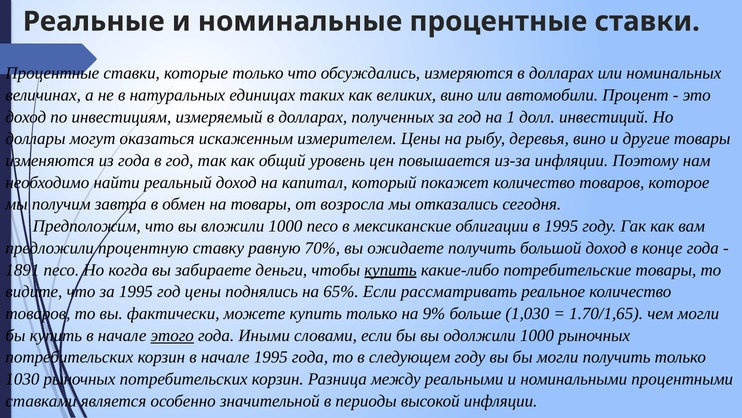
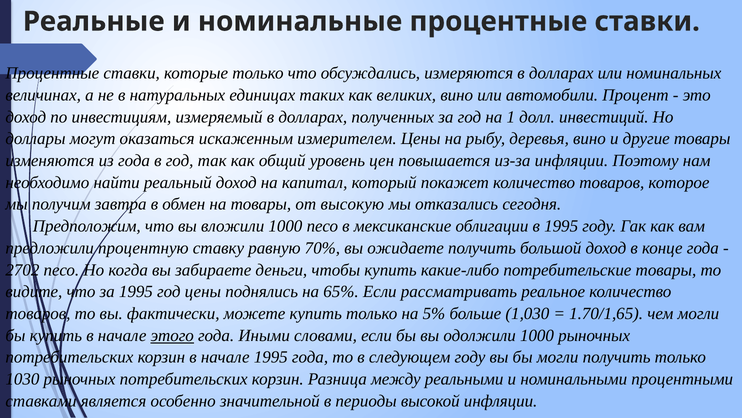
возросла: возросла -> высокую (352, 204)
1891: 1891 -> 2702 (22, 270)
купить underline: present -> none (391, 270)
9%: 9% -> 5% (434, 313)
